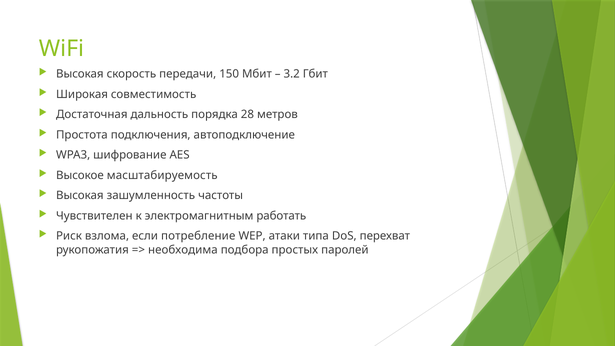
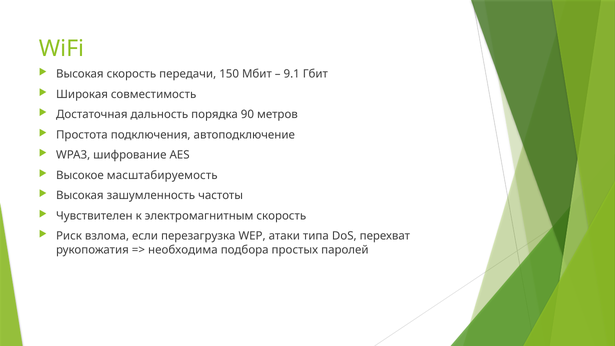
3.2: 3.2 -> 9.1 (292, 74)
28: 28 -> 90 (247, 115)
электромагнитным работать: работать -> скорость (281, 216)
потребление: потребление -> перезагрузка (198, 236)
